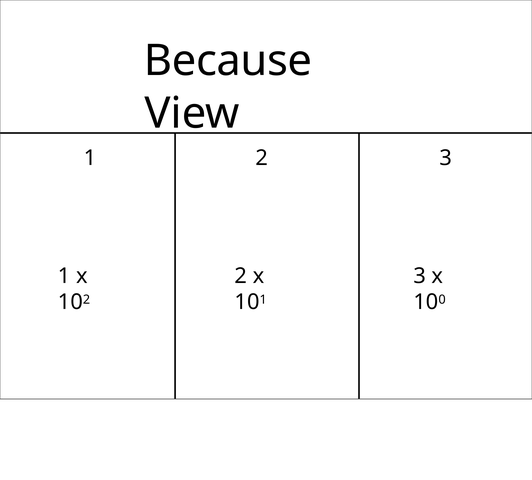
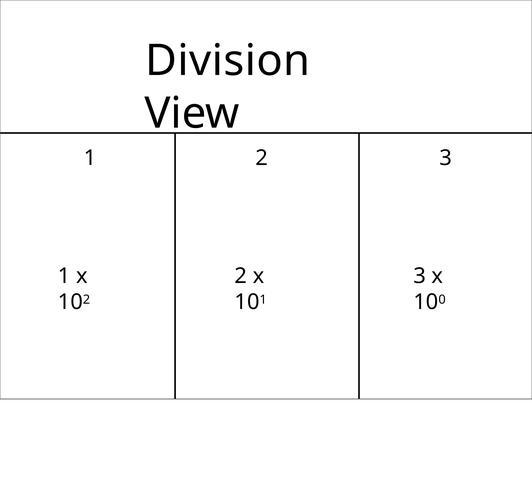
Because: Because -> Division (228, 61)
